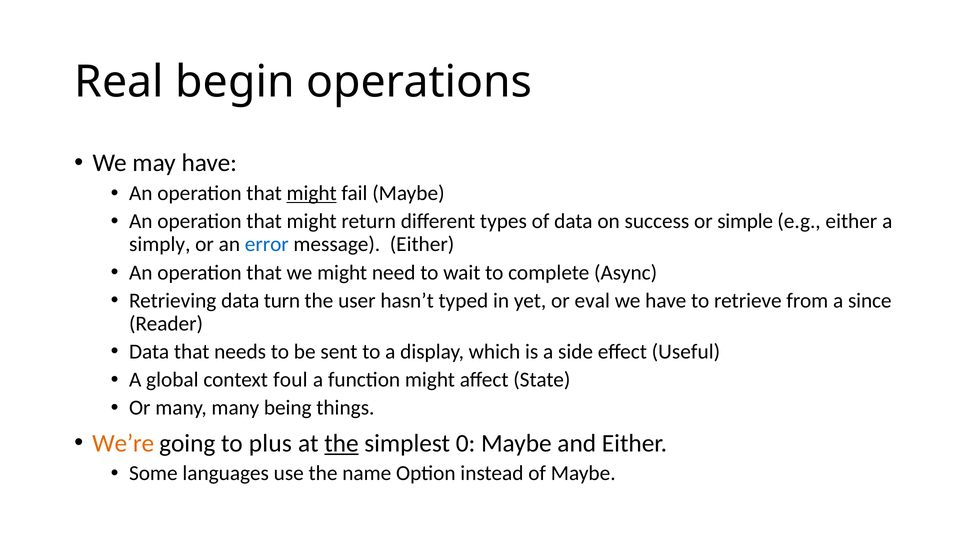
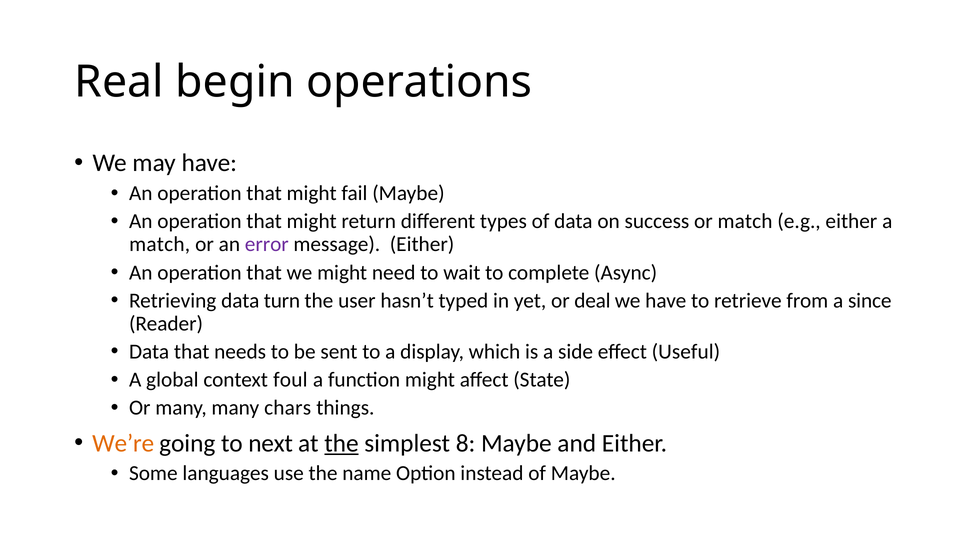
might underline: present -> none (312, 193)
or simple: simple -> match (745, 221)
simply: simply -> match (160, 244)
error colour: blue -> purple (267, 244)
eval: eval -> deal (592, 301)
being: being -> chars (288, 408)
plus: plus -> next (271, 443)
0: 0 -> 8 (466, 443)
